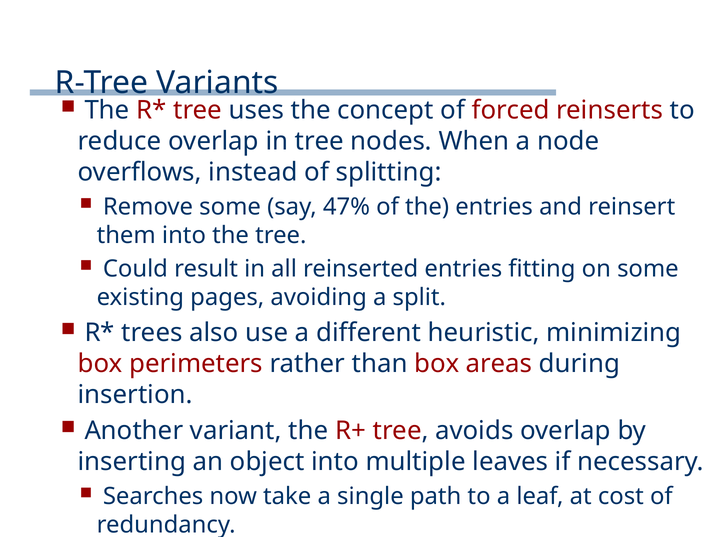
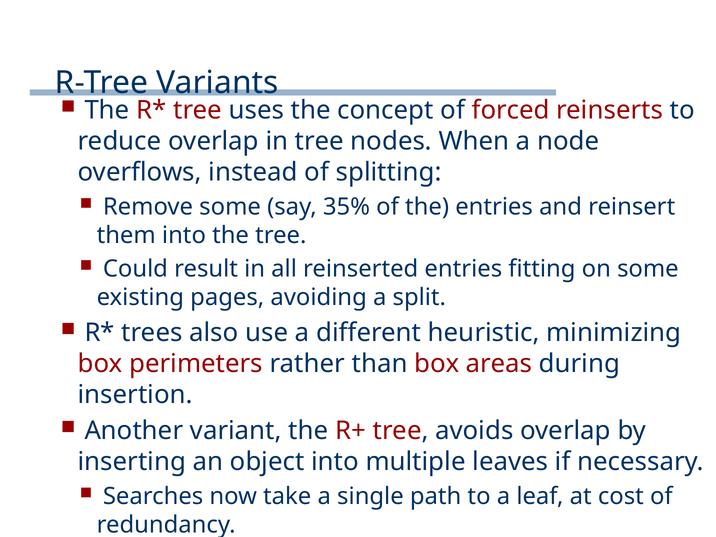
47%: 47% -> 35% (346, 207)
